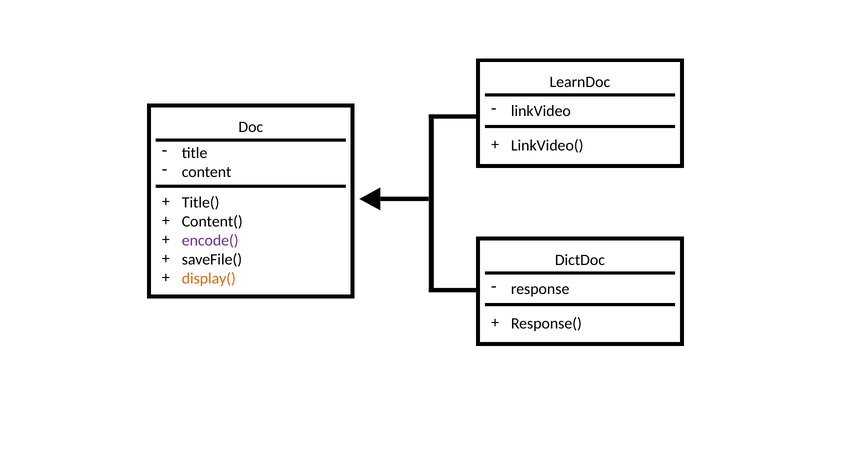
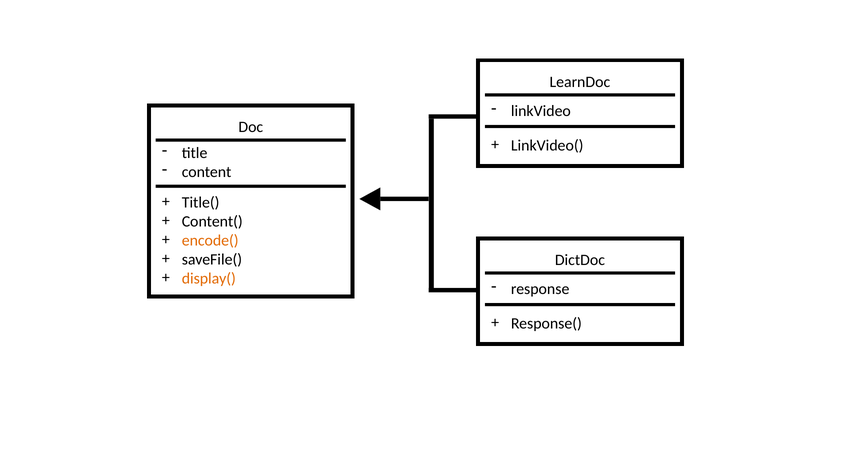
encode( colour: purple -> orange (210, 241)
